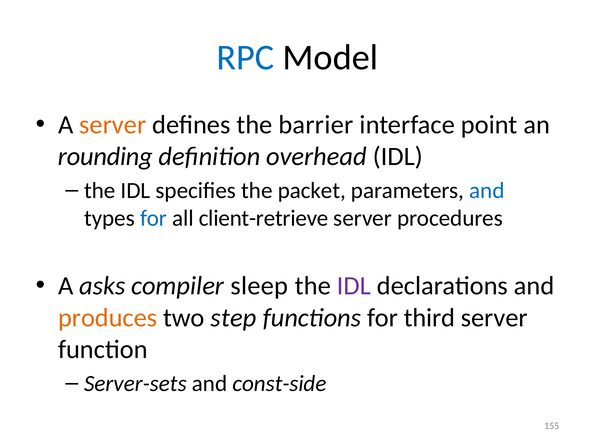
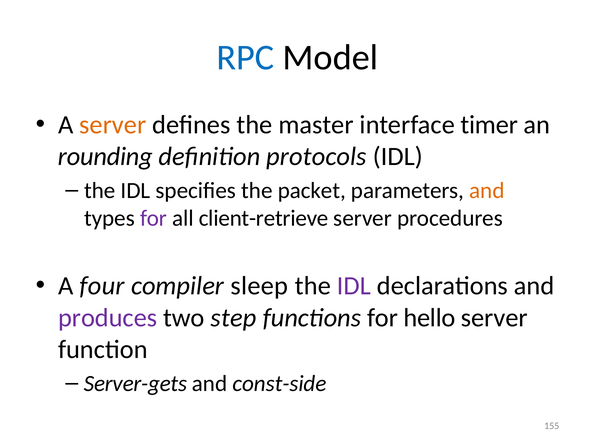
barrier: barrier -> master (316, 125)
point: point -> timer (489, 125)
overhead: overhead -> protocols (316, 157)
and colour: blue -> orange (487, 191)
for colour: blue -> purple (154, 218)
asks: asks -> four (102, 286)
produces colour: orange -> purple (108, 318)
third: third -> hello (429, 318)
Server-sets: Server-sets -> Server-gets (135, 384)
